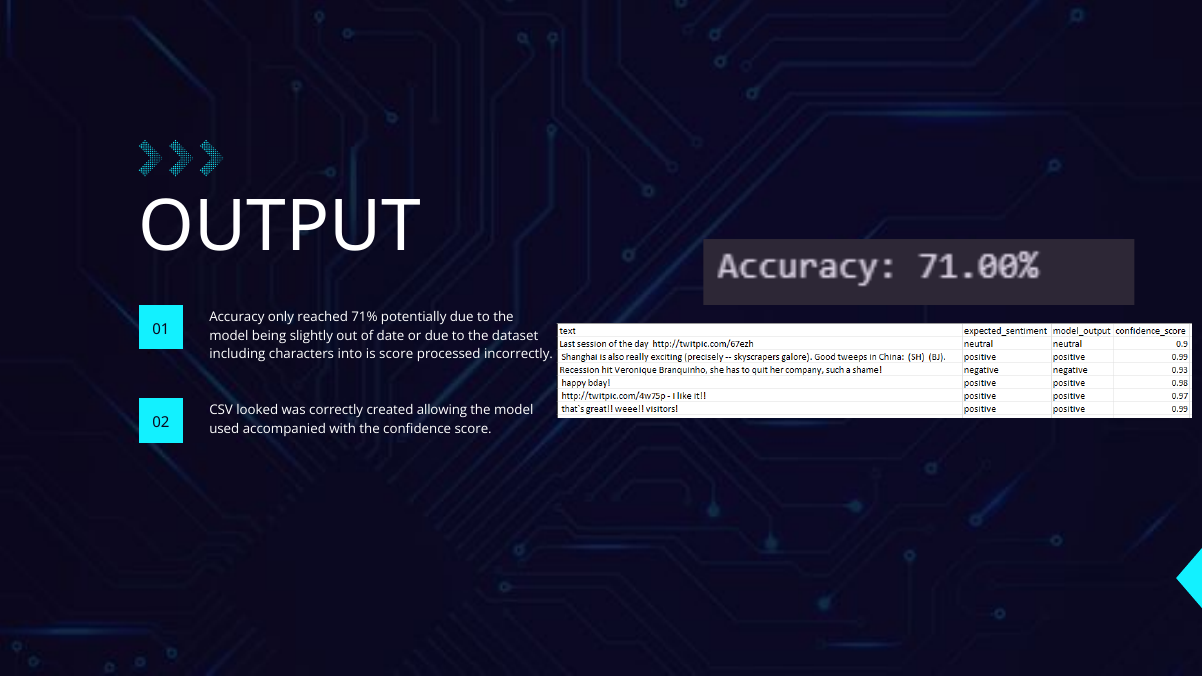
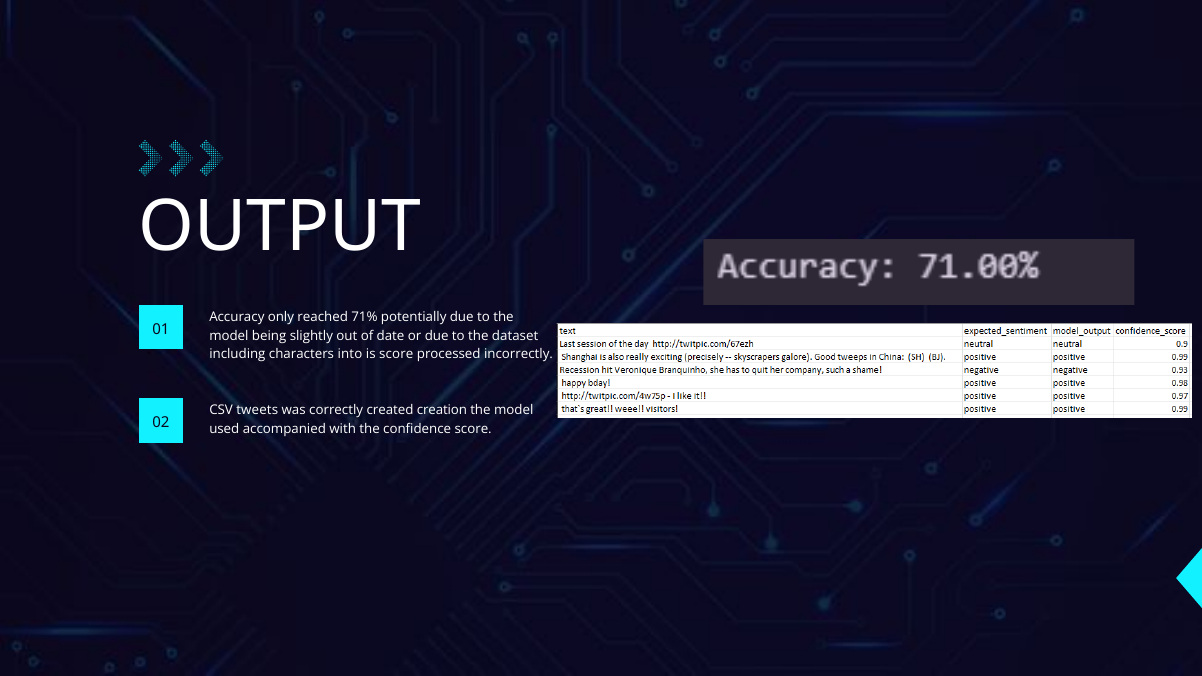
looked: looked -> tweets (257, 411)
allowing: allowing -> creation (442, 411)
